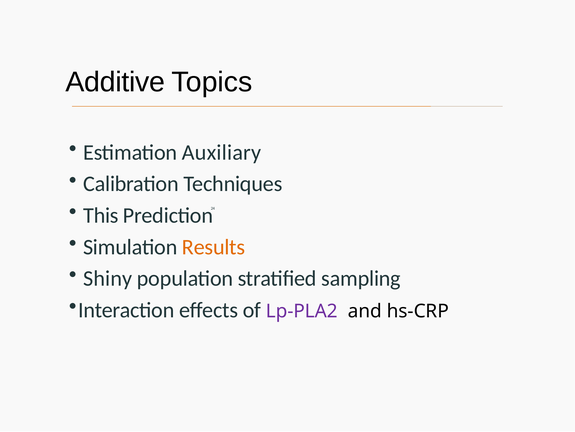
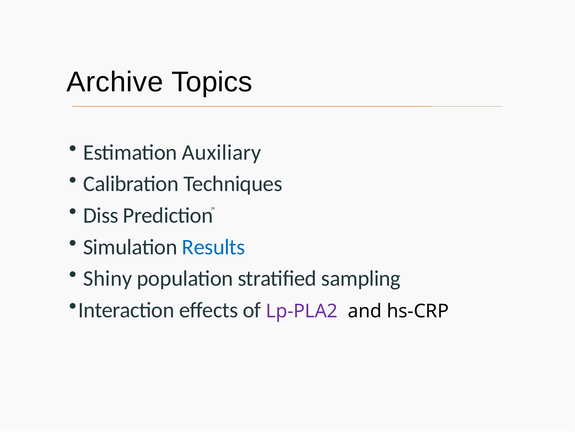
Additive: Additive -> Archive (115, 82)
This: This -> Diss (101, 215)
Results colour: orange -> blue (214, 247)
